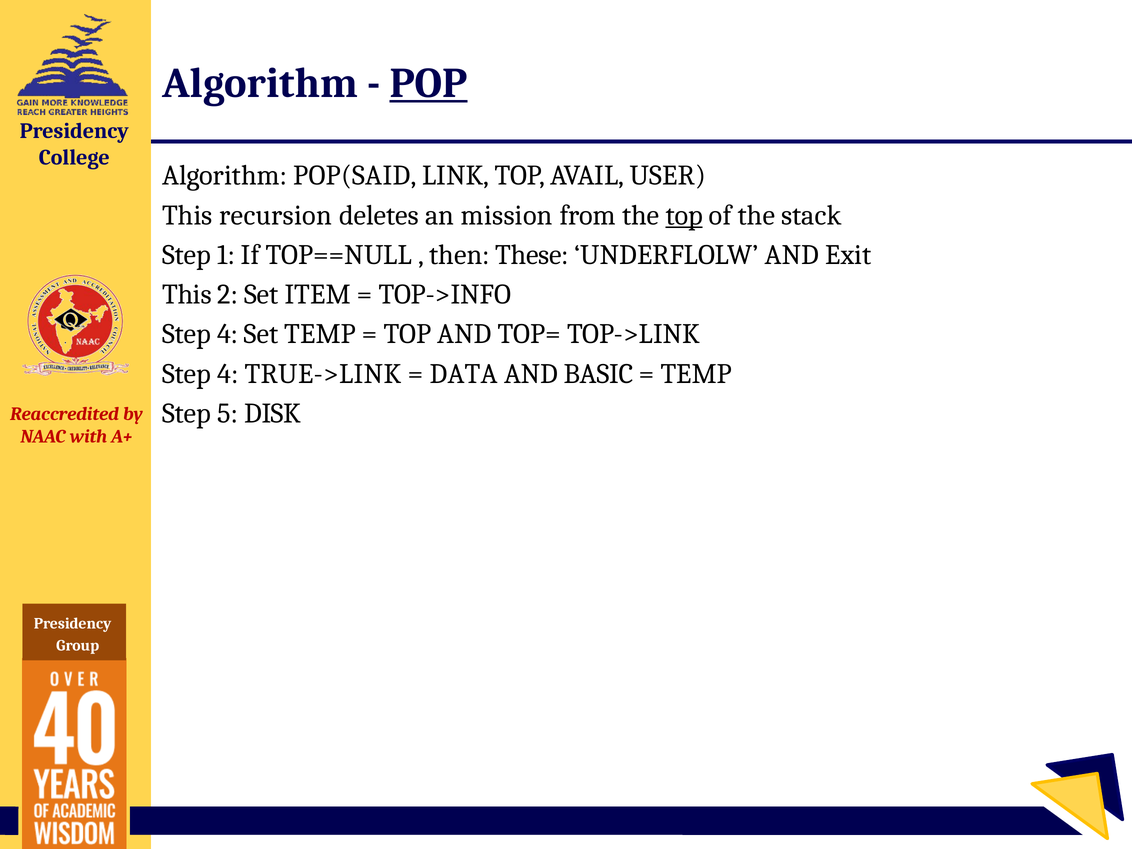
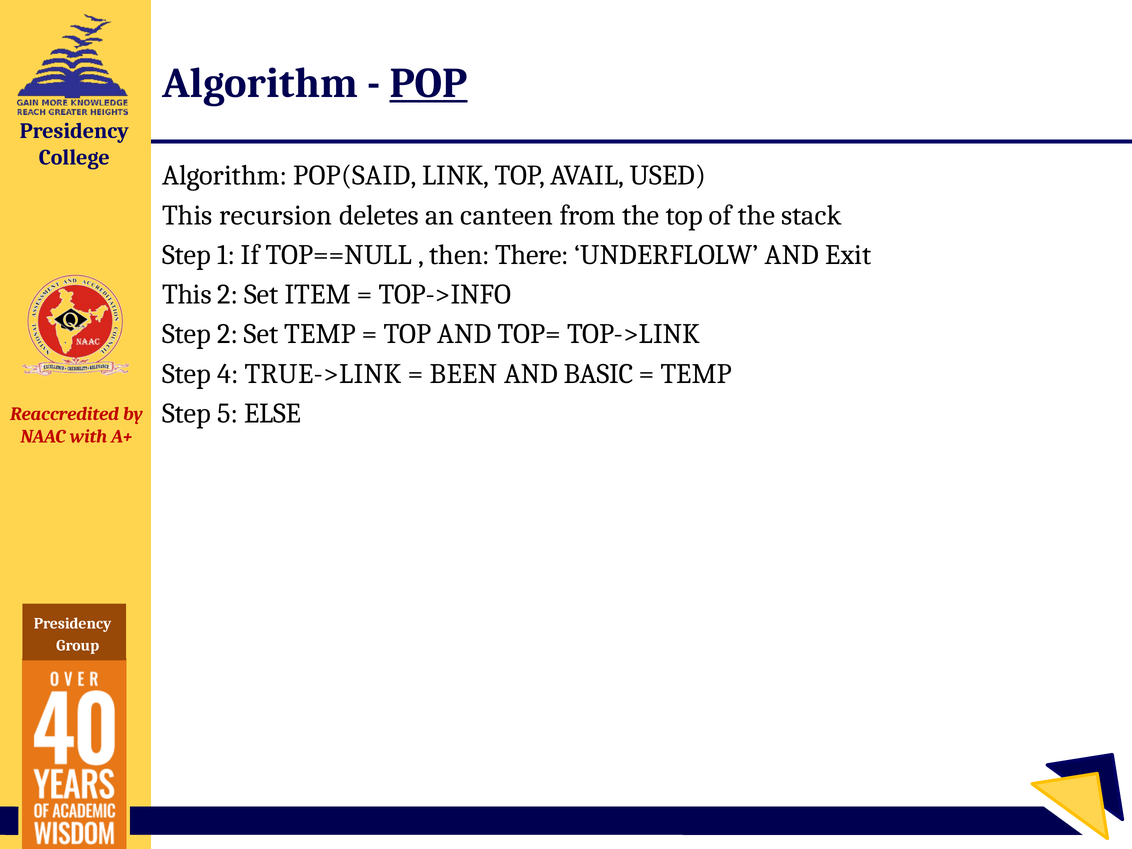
USER: USER -> USED (668, 176)
mission: mission -> canteen (507, 215)
top underline: present -> none (684, 215)
These: These -> There (532, 255)
4: 4 -> 2 (228, 334)
DATA: DATA -> BEEN (464, 374)
DISK: DISK -> ELSE (273, 413)
